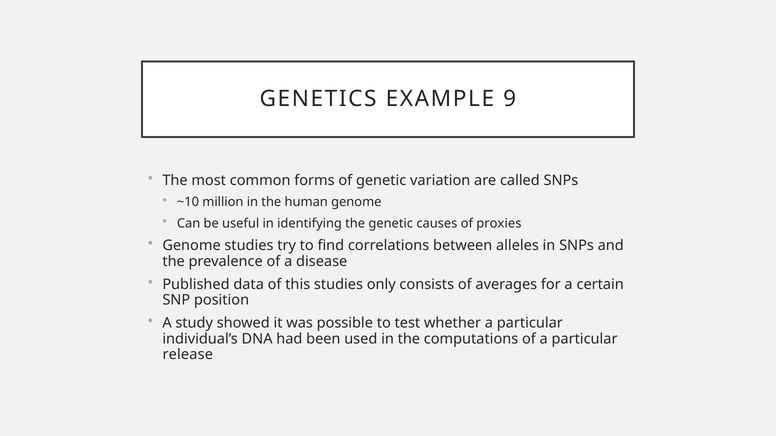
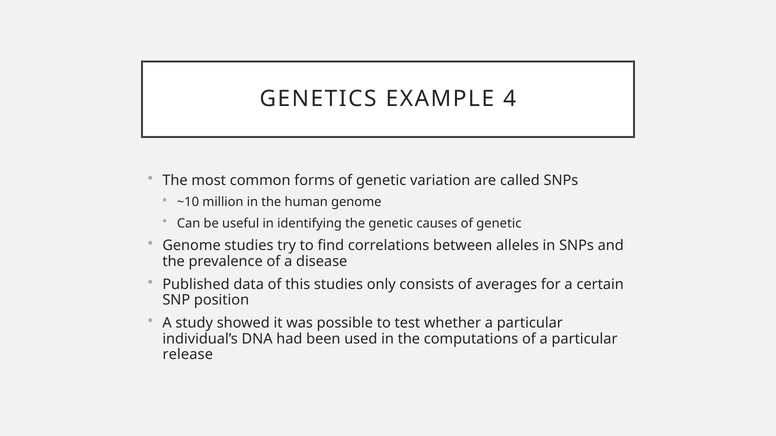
9: 9 -> 4 (510, 99)
causes of proxies: proxies -> genetic (499, 224)
